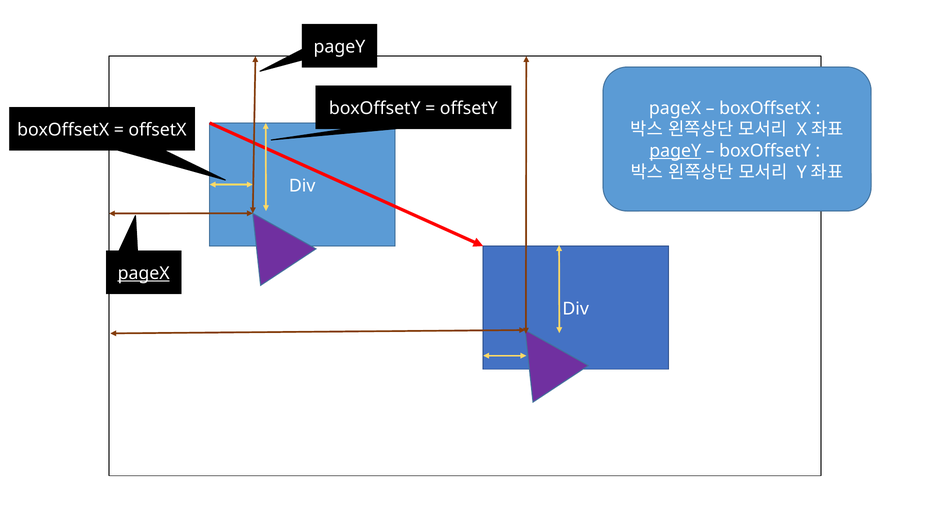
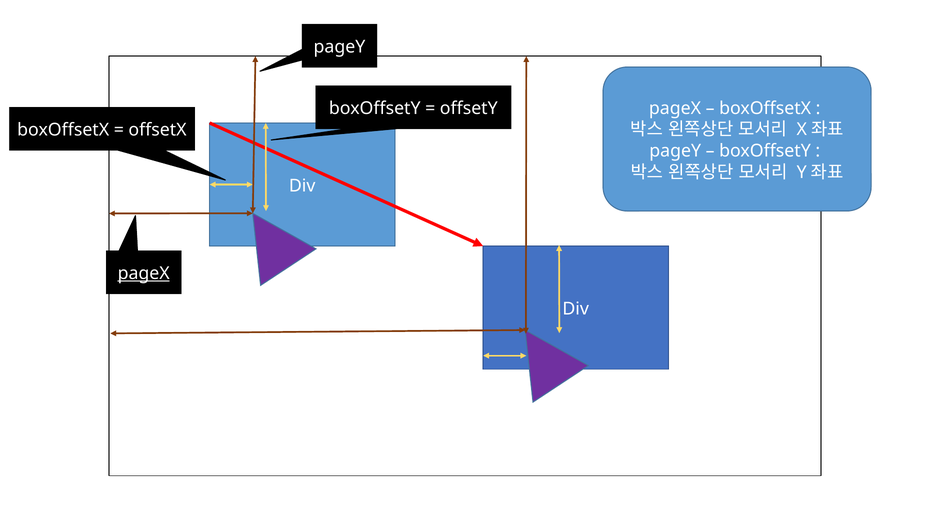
pageY underline: present -> none (675, 151)
